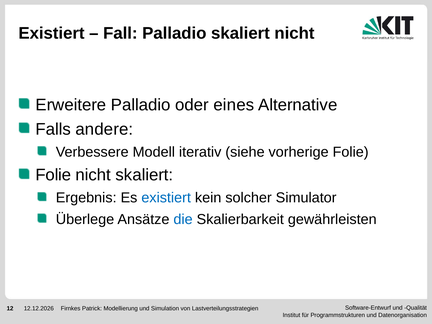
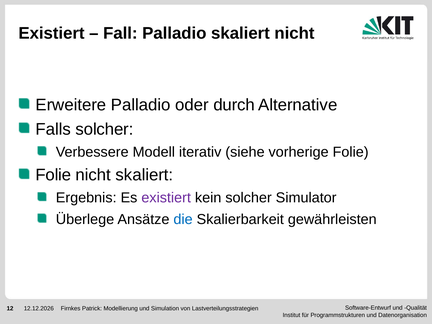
eines: eines -> durch (234, 105)
Falls andere: andere -> solcher (104, 129)
existiert colour: blue -> purple (166, 198)
